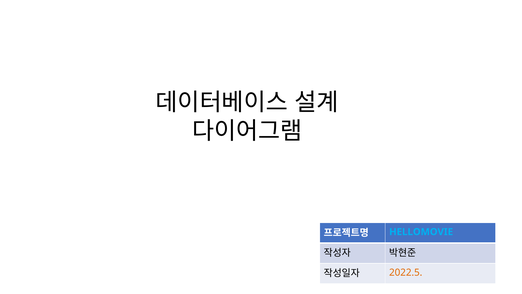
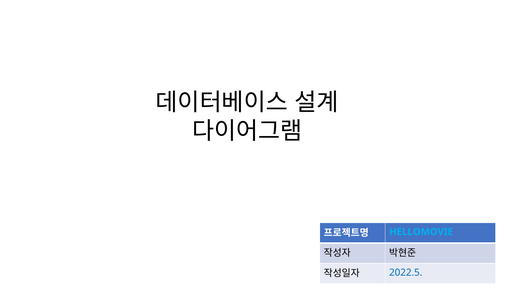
2022.5 colour: orange -> blue (406, 272)
